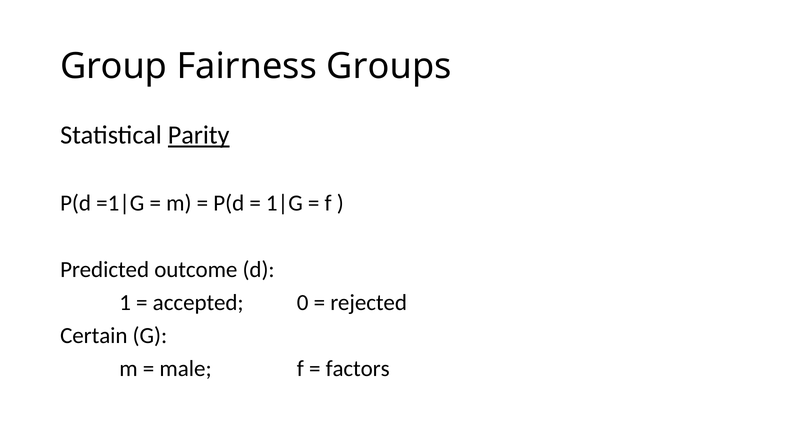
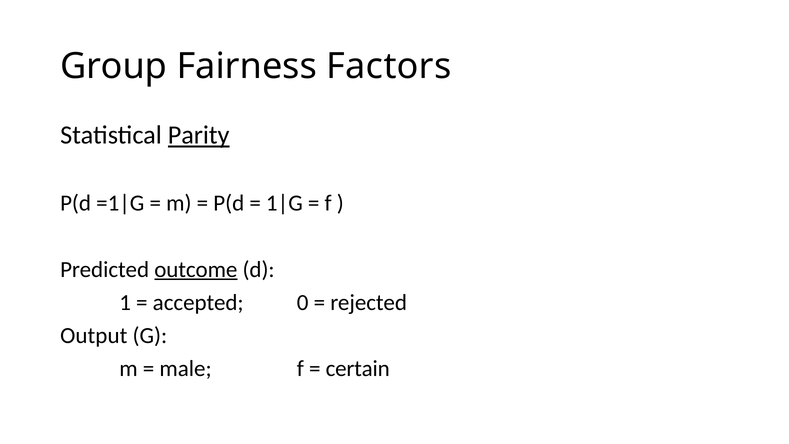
Groups: Groups -> Factors (389, 66)
outcome underline: none -> present (196, 269)
Certain: Certain -> Output (94, 335)
factors: factors -> certain (358, 369)
